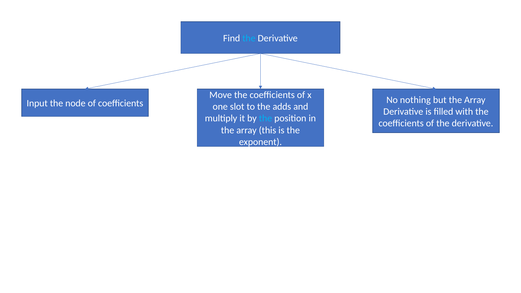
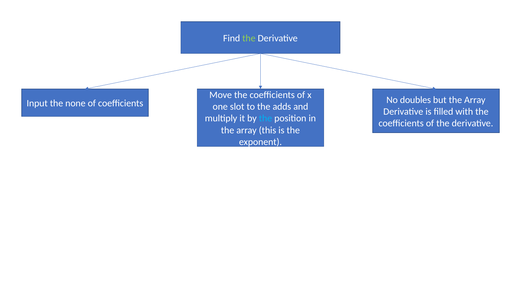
the colour: light blue -> light green (249, 38)
nothing: nothing -> doubles (415, 100)
node: node -> none (75, 103)
